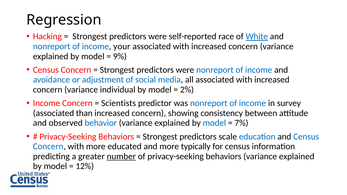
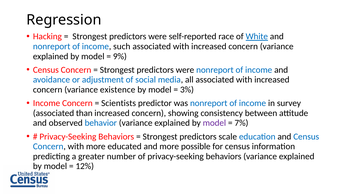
your: your -> such (122, 46)
individual: individual -> existence (118, 90)
2%: 2% -> 3% (187, 90)
model colour: blue -> purple (214, 123)
typically: typically -> possible (196, 147)
number underline: present -> none (121, 156)
